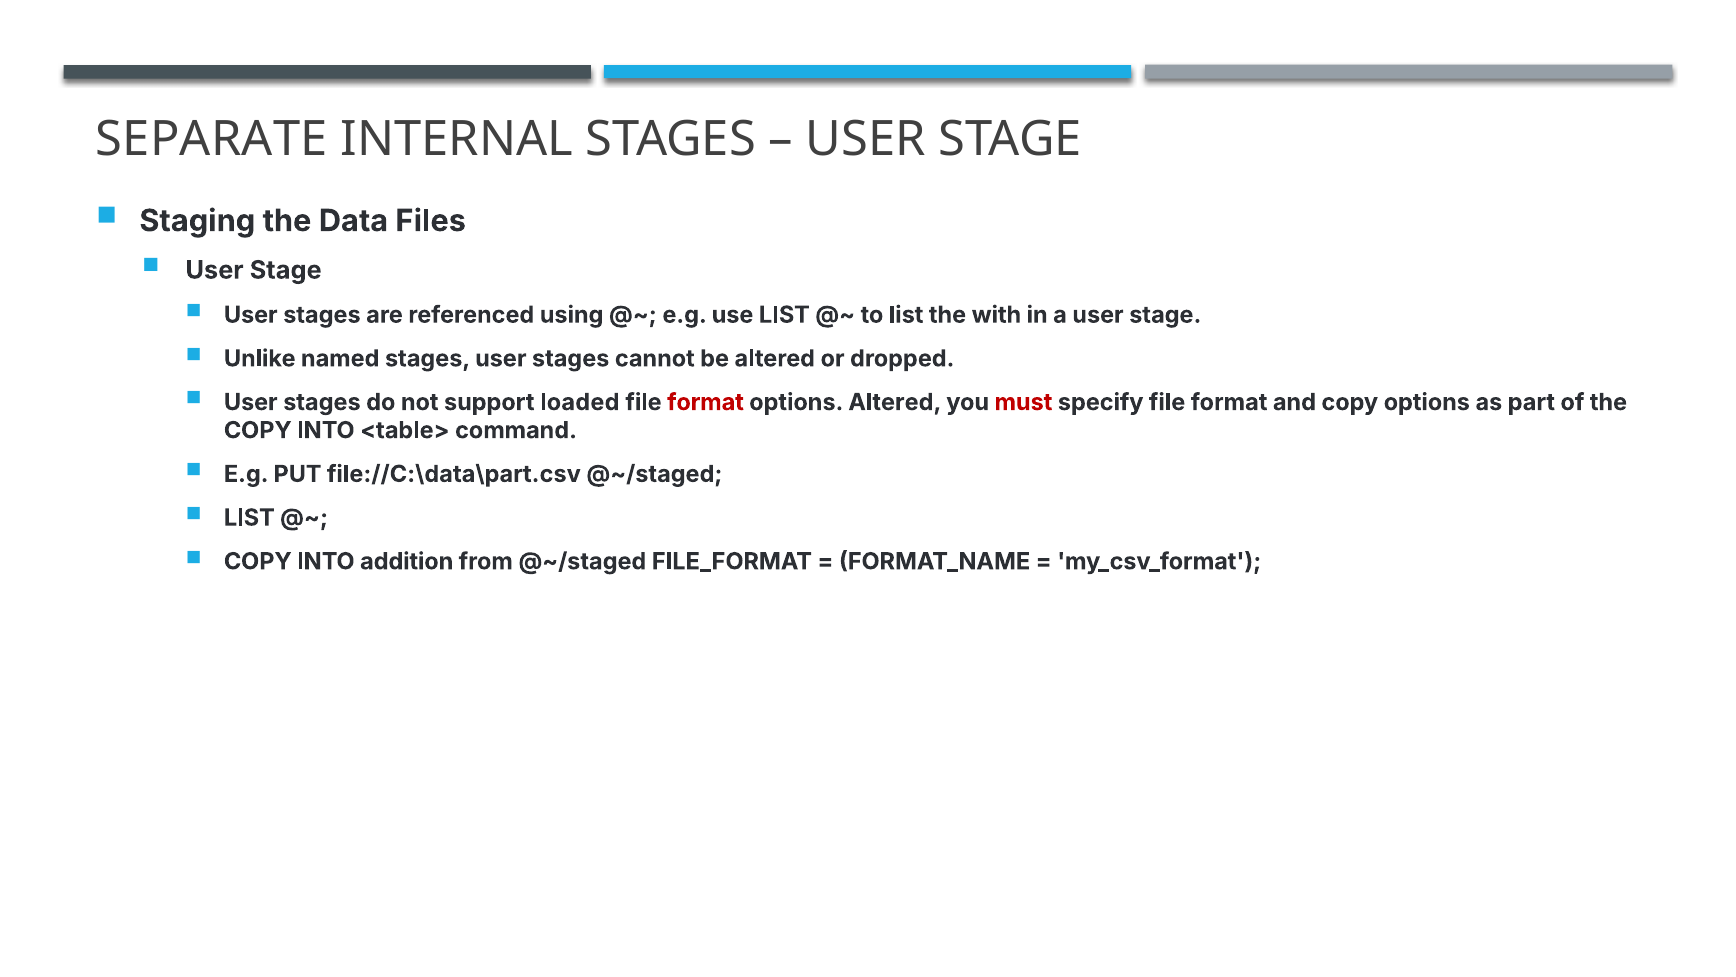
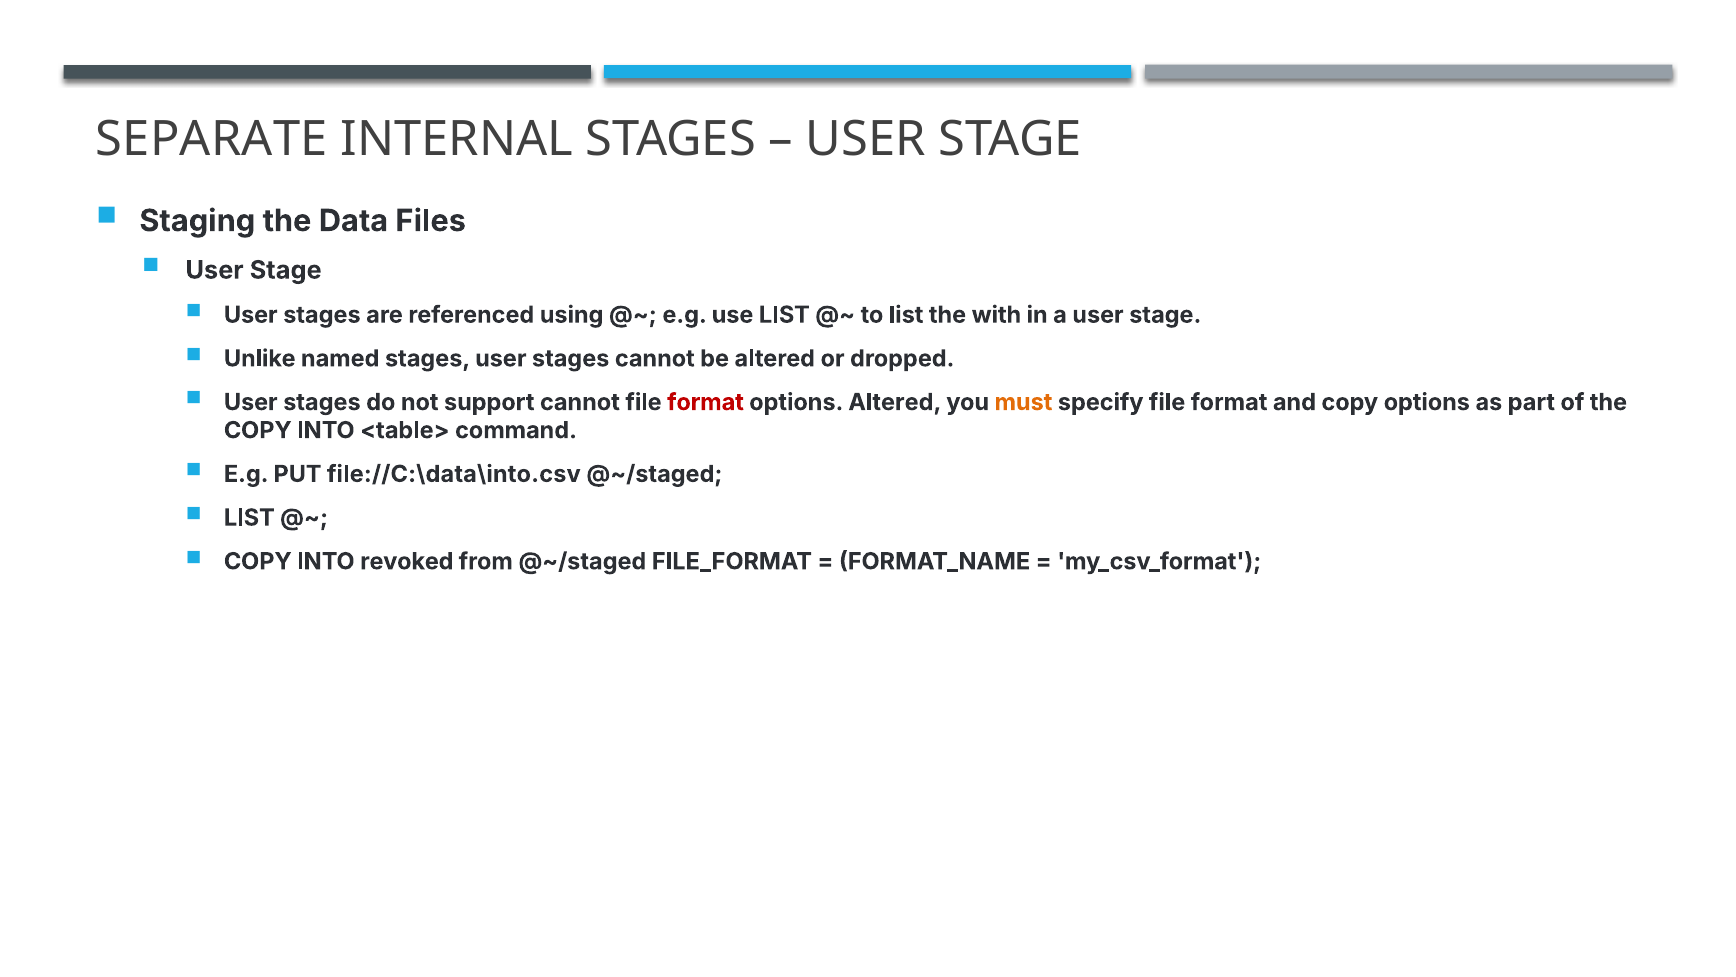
support loaded: loaded -> cannot (580, 402)
must colour: red -> orange (1023, 402)
file://C:\data\part.csv: file://C:\data\part.csv -> file://C:\data\into.csv (454, 474)
addition: addition -> revoked (407, 561)
